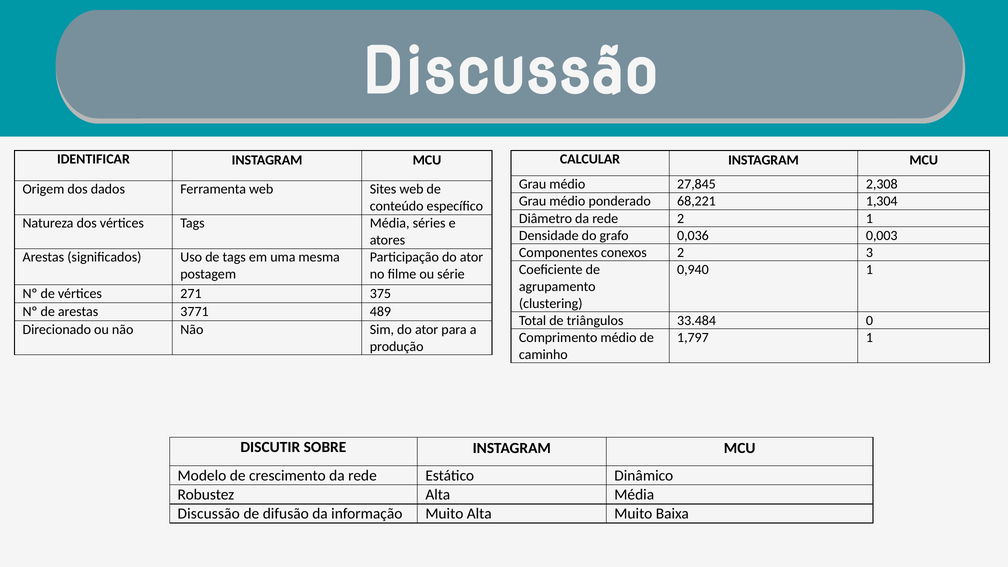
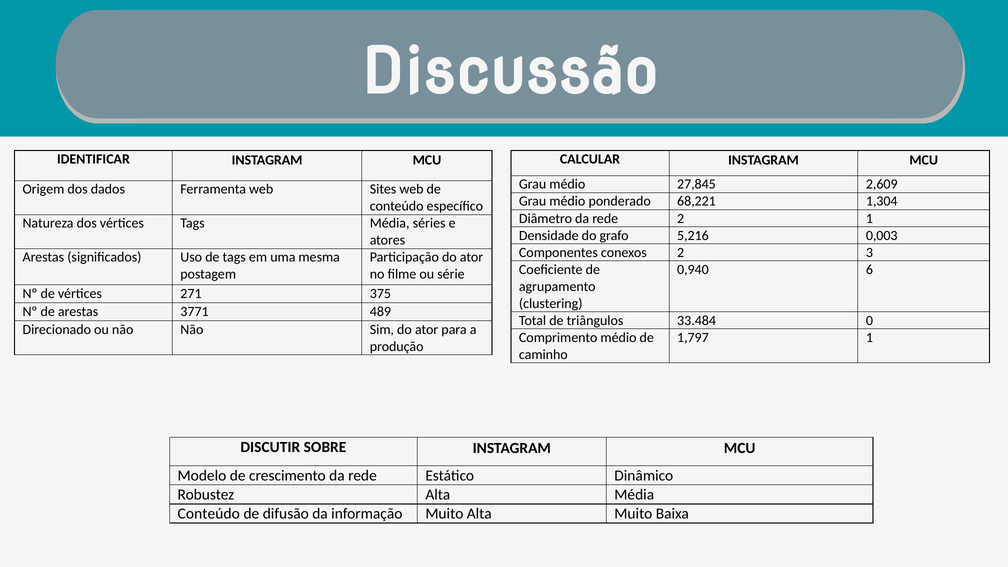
2,308: 2,308 -> 2,609 (882, 184)
0,036: 0,036 -> 5,216 (693, 235)
0,940 1: 1 -> 6 (869, 269)
Discussão: Discussão -> Conteúdo (209, 514)
